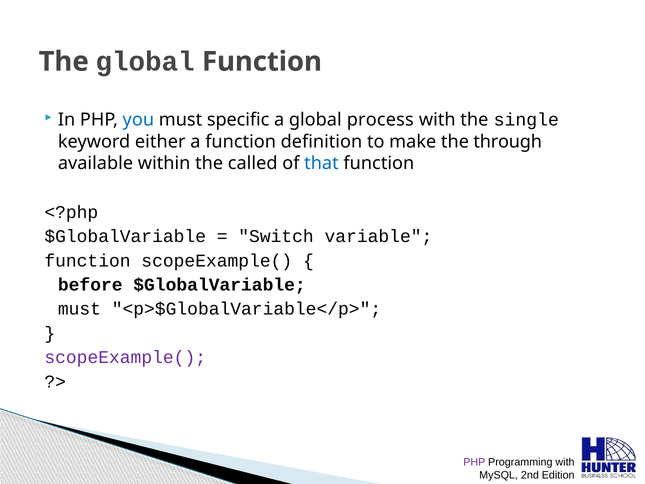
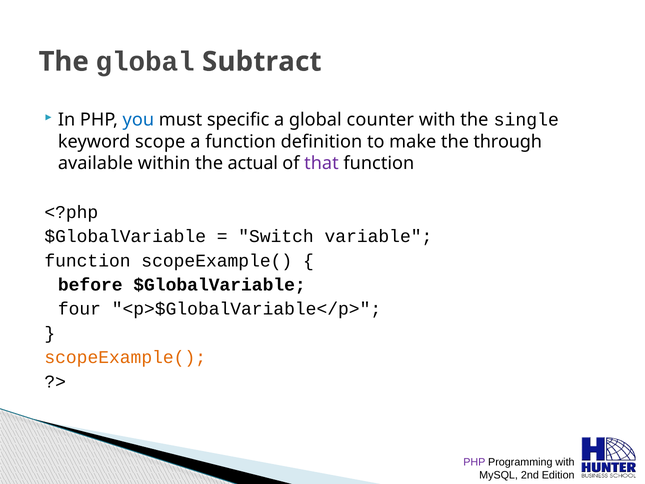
global Function: Function -> Subtract (262, 62)
process: process -> counter (380, 120)
either: either -> scope (160, 142)
called: called -> actual (253, 163)
that colour: blue -> purple (321, 163)
must: must -> four (79, 309)
scopeExample( colour: purple -> orange (125, 357)
